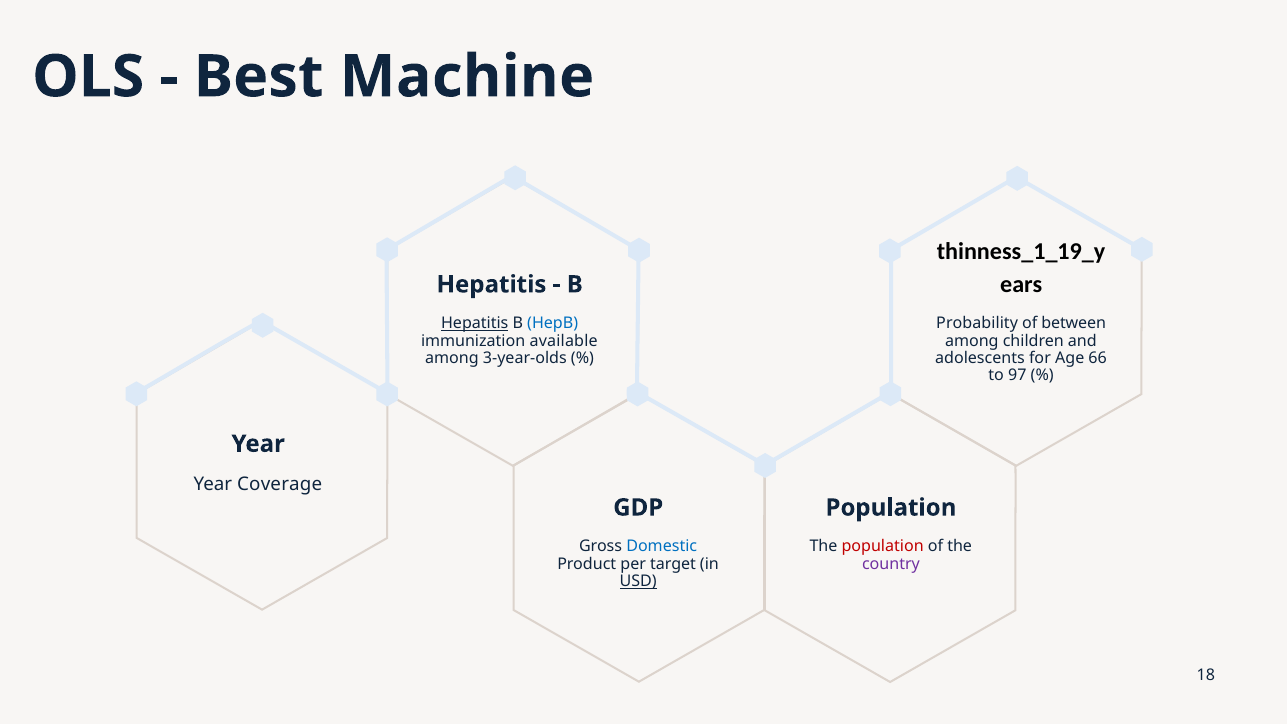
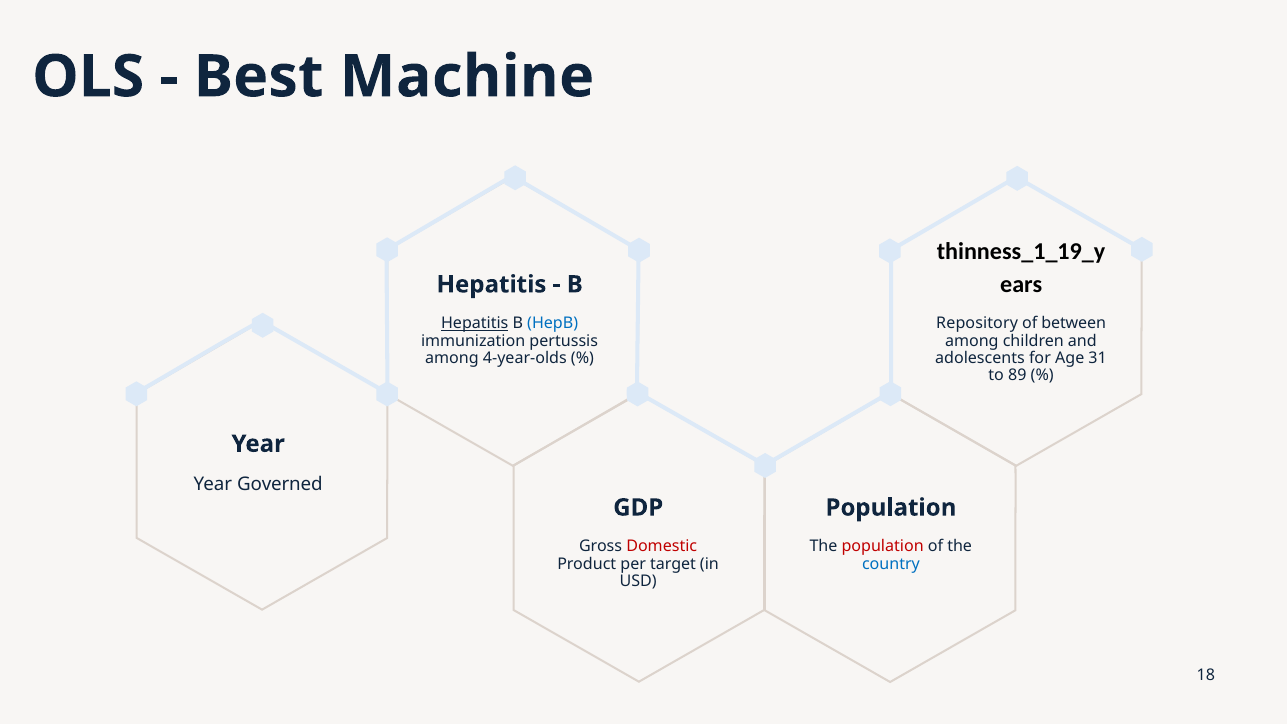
Probability: Probability -> Repository (977, 324)
available: available -> pertussis (564, 341)
3-year-olds: 3-year-olds -> 4-year-olds (525, 358)
66: 66 -> 31 (1098, 358)
97: 97 -> 89 (1017, 376)
Coverage: Coverage -> Governed (280, 484)
Domestic colour: blue -> red (662, 547)
country colour: purple -> blue (891, 564)
USD underline: present -> none (638, 581)
